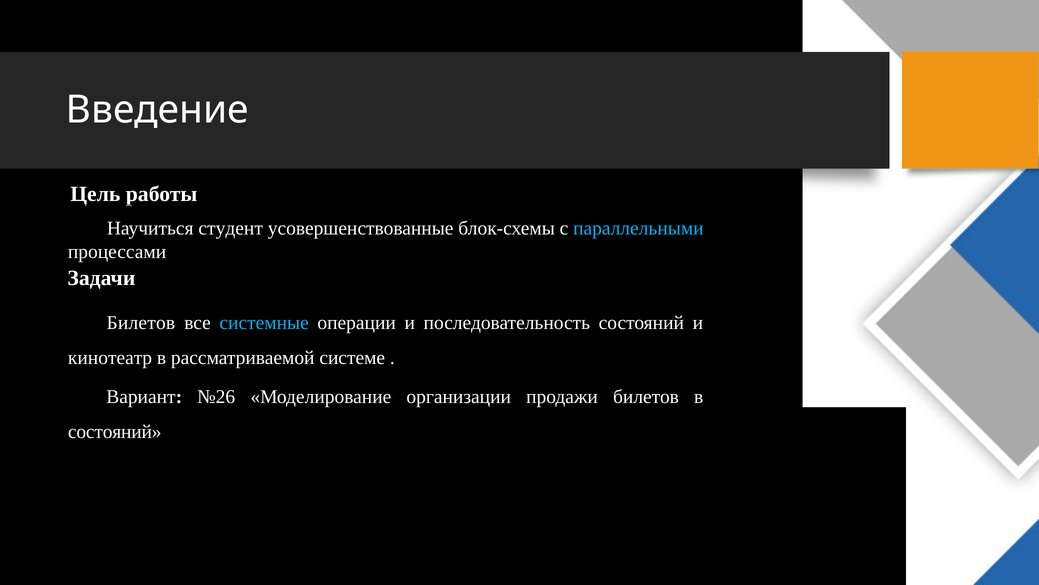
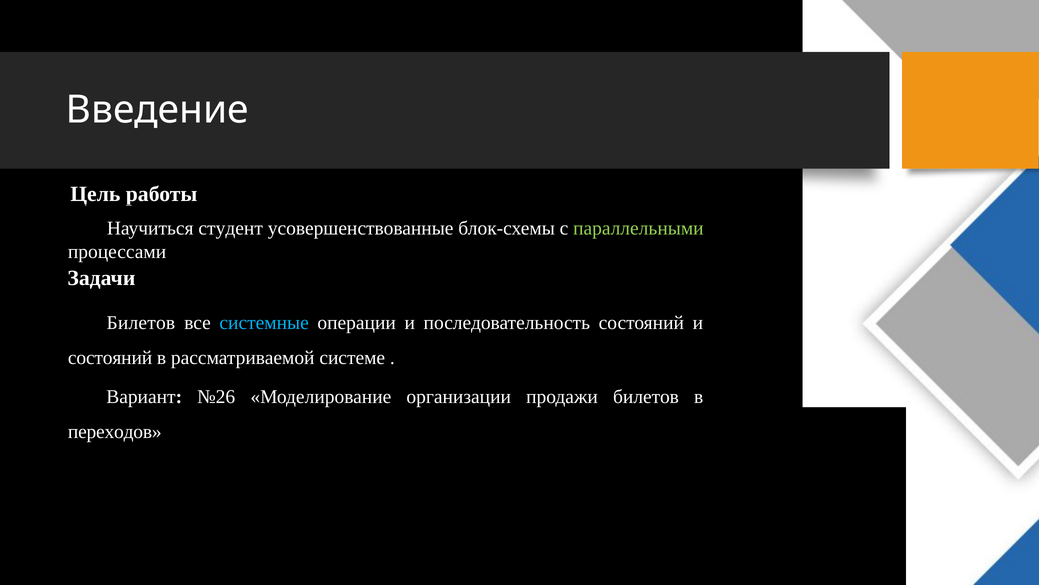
параллельными colour: light blue -> light green (638, 228)
кинотеатр: кинотеатр -> состояний (110, 357)
состояний: состояний -> переходов (115, 432)
